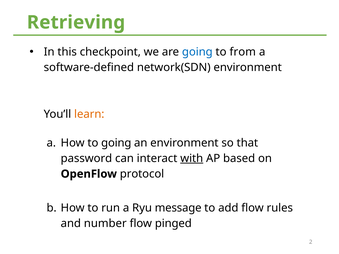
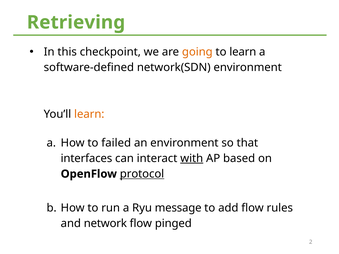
going colour: blue -> orange (197, 52)
to from: from -> learn (243, 52)
to going: going -> failed (116, 143)
password: password -> interfaces (86, 159)
protocol underline: none -> present (142, 174)
number: number -> network (105, 224)
